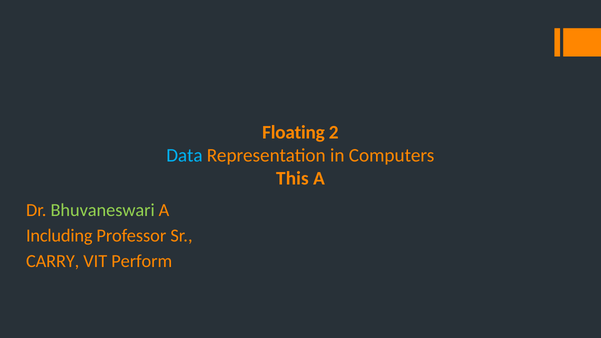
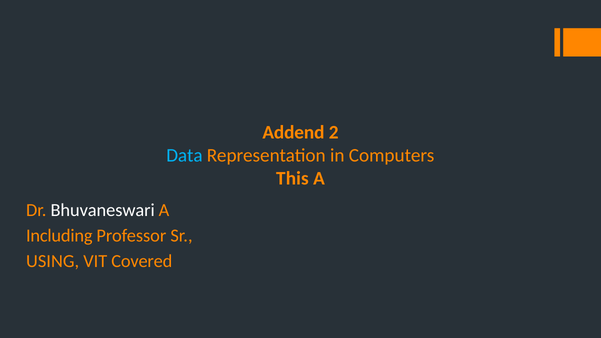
Floating: Floating -> Addend (293, 133)
Bhuvaneswari colour: light green -> white (103, 210)
CARRY: CARRY -> USING (53, 261)
Perform: Perform -> Covered (142, 261)
